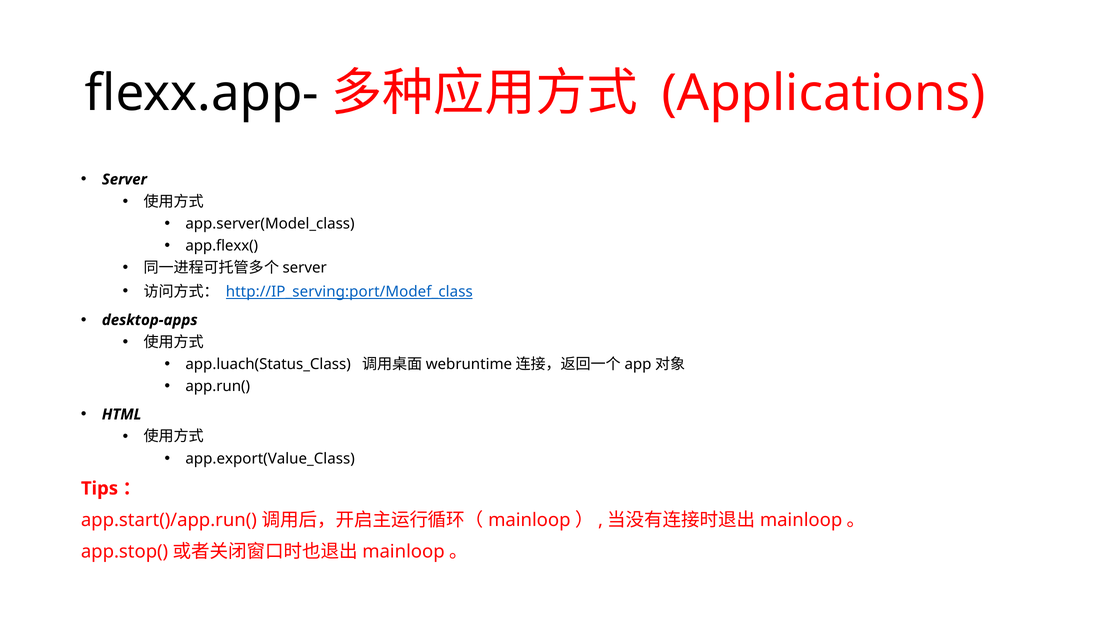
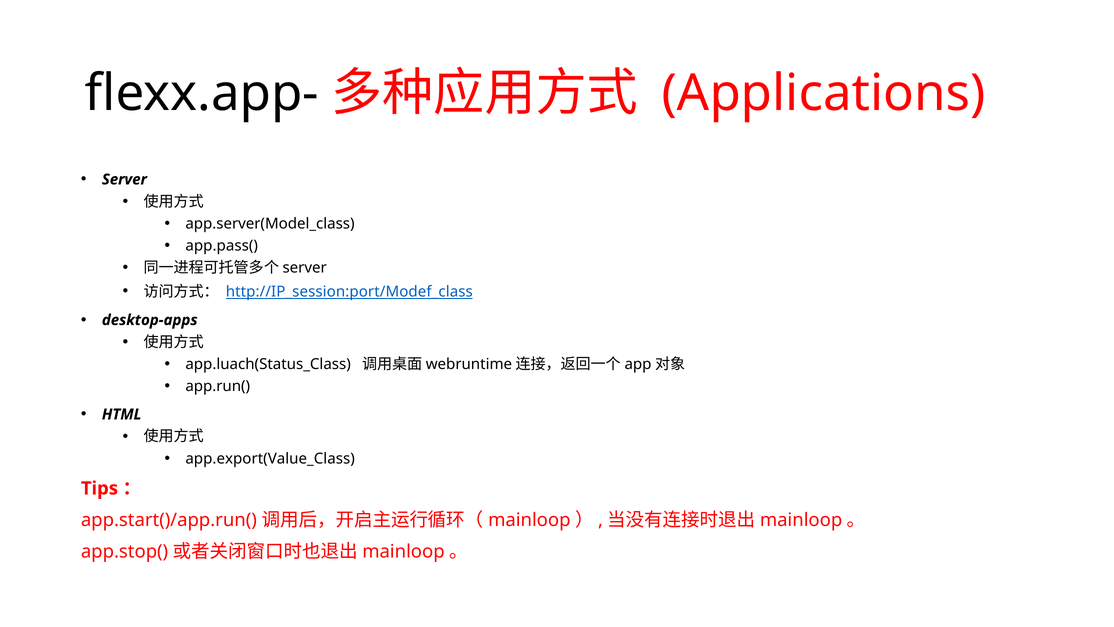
app.flexx(: app.flexx( -> app.pass( (222, 246)
http://IP_serving:port/Modef_class: http://IP_serving:port/Modef_class -> http://IP_session:port/Modef_class (349, 292)
